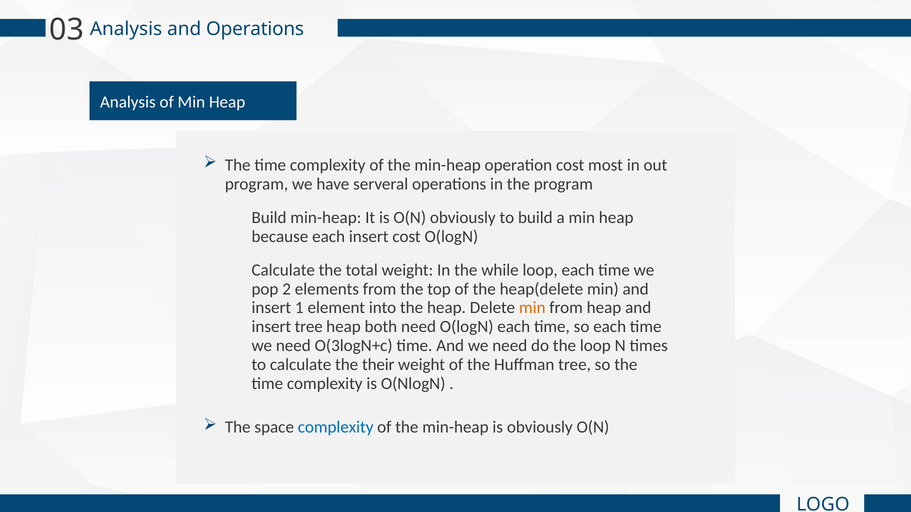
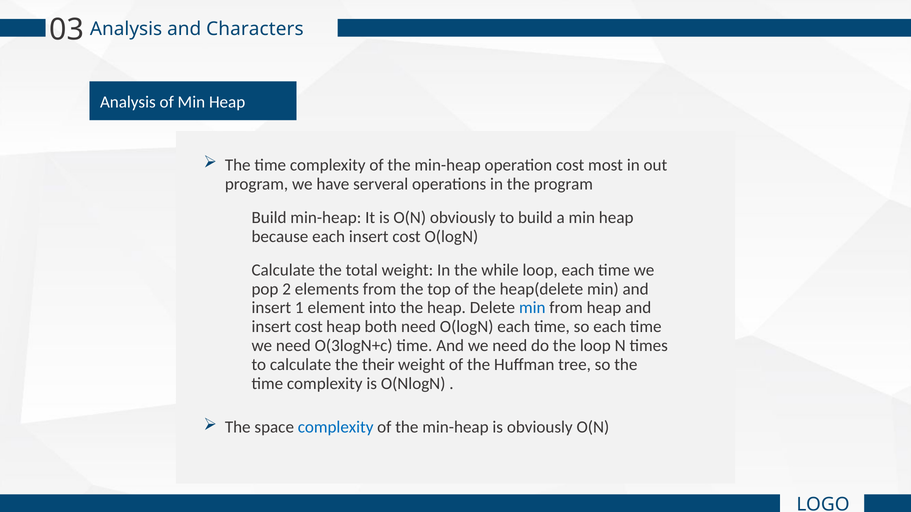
and Operations: Operations -> Characters (255, 29)
min colour: orange -> blue (532, 308)
tree: tree -> cost (309, 327)
